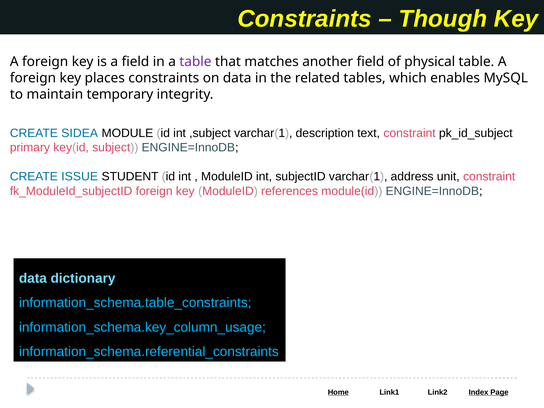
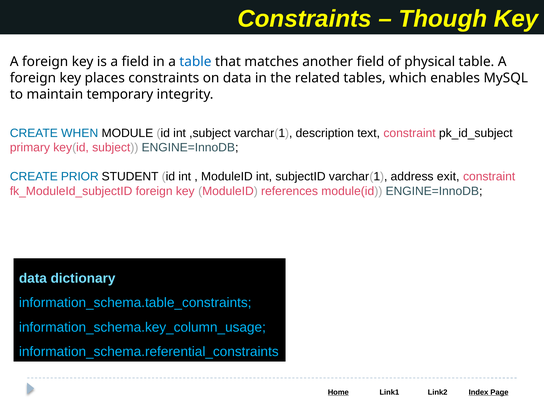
table colour: purple -> blue (195, 62)
SIDEA: SIDEA -> WHEN (80, 133)
ISSUE: ISSUE -> PRIOR (80, 177)
unit: unit -> exit (448, 177)
